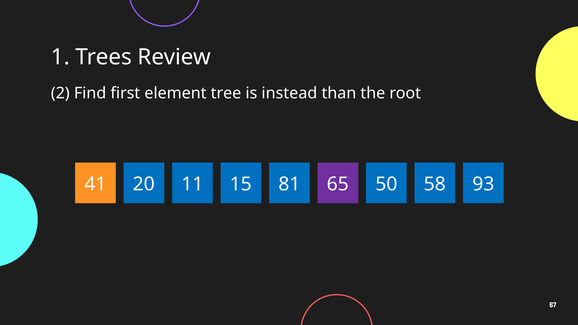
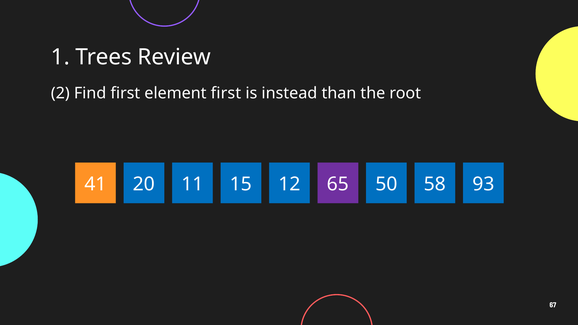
element tree: tree -> first (226, 93)
81: 81 -> 12 (289, 184)
